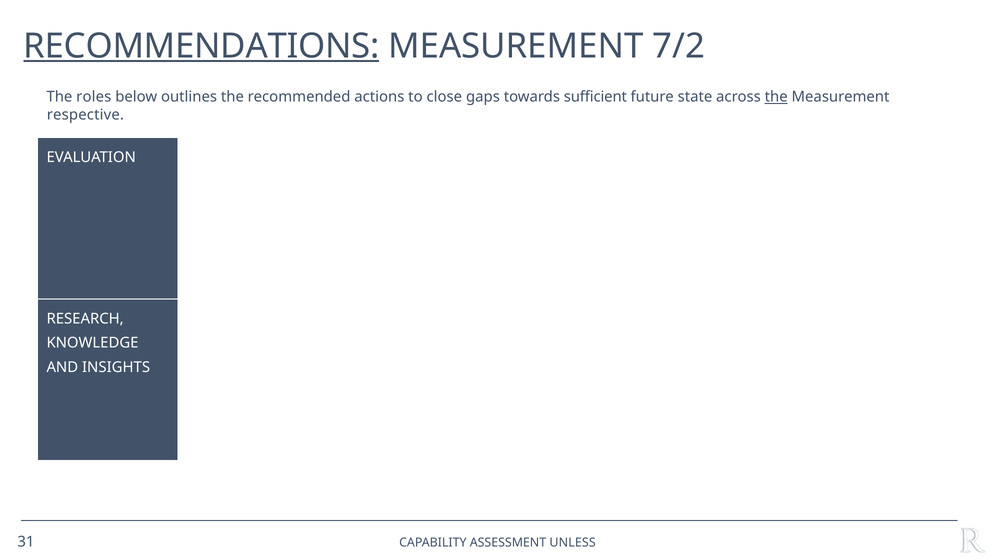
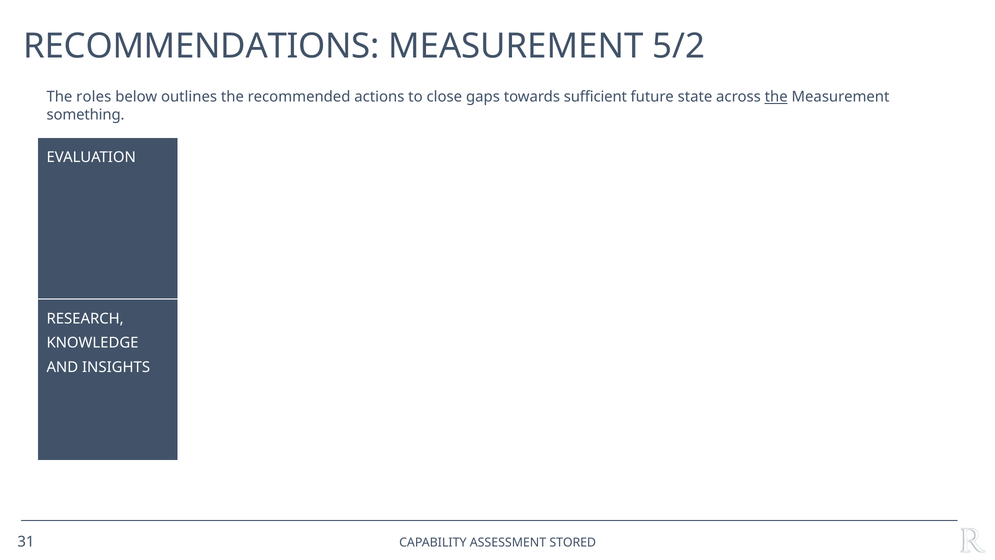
RECOMMENDATIONS underline: present -> none (201, 46)
7/2: 7/2 -> 5/2 (679, 46)
respective: respective -> something (86, 115)
UNLESS: UNLESS -> STORED (573, 542)
